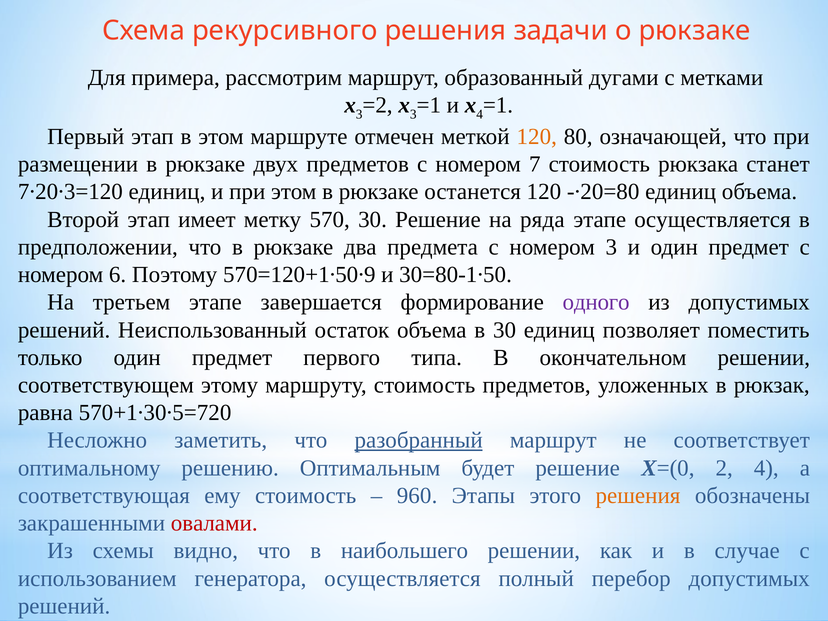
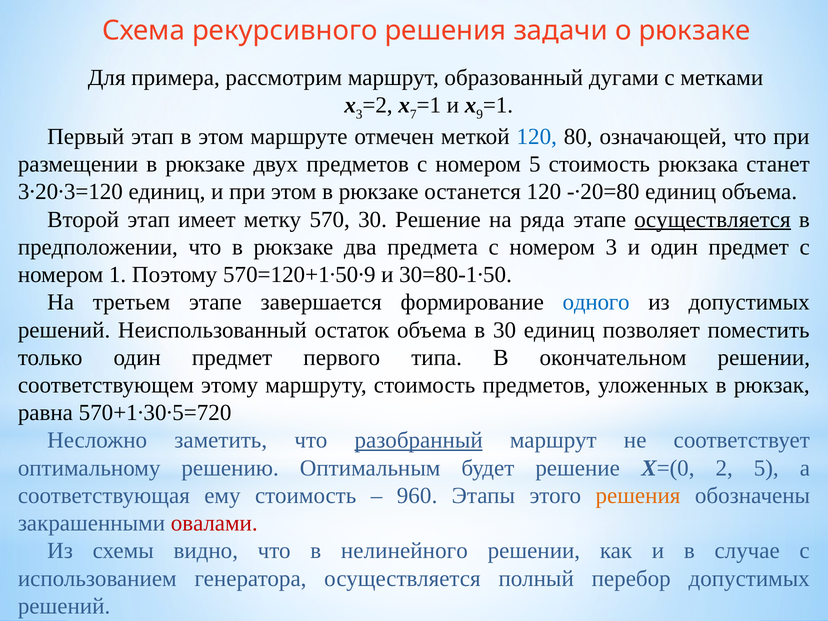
3: 3 -> 7 (413, 114)
4: 4 -> 9 (480, 114)
120 colour: orange -> blue (537, 137)
номером 7: 7 -> 5 (535, 164)
7∙20∙3=120: 7∙20∙3=120 -> 3∙20∙3=120 (70, 192)
осуществляется underline: none -> present (712, 219)
6: 6 -> 1 (118, 275)
одного colour: purple -> blue (596, 302)
2 4: 4 -> 5 (766, 468)
наибольшего: наибольшего -> нелинейного (404, 551)
